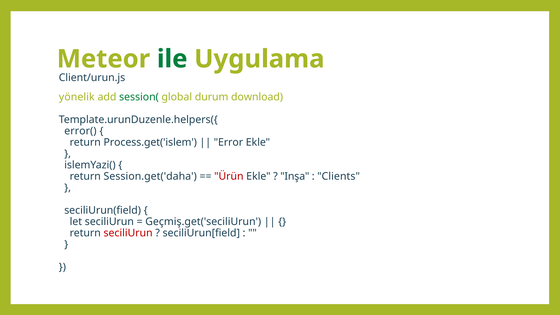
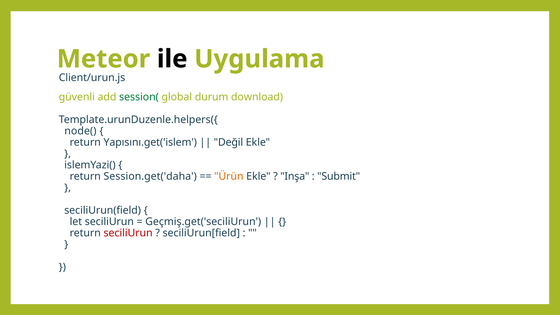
ile colour: green -> black (172, 59)
yönelik: yönelik -> güvenli (77, 97)
error(: error( -> node( (80, 131)
Process.get('islem: Process.get('islem -> Yapısını.get('islem (150, 142)
Error: Error -> Değil (228, 142)
Ürün colour: red -> orange (229, 176)
Clients: Clients -> Submit (339, 176)
